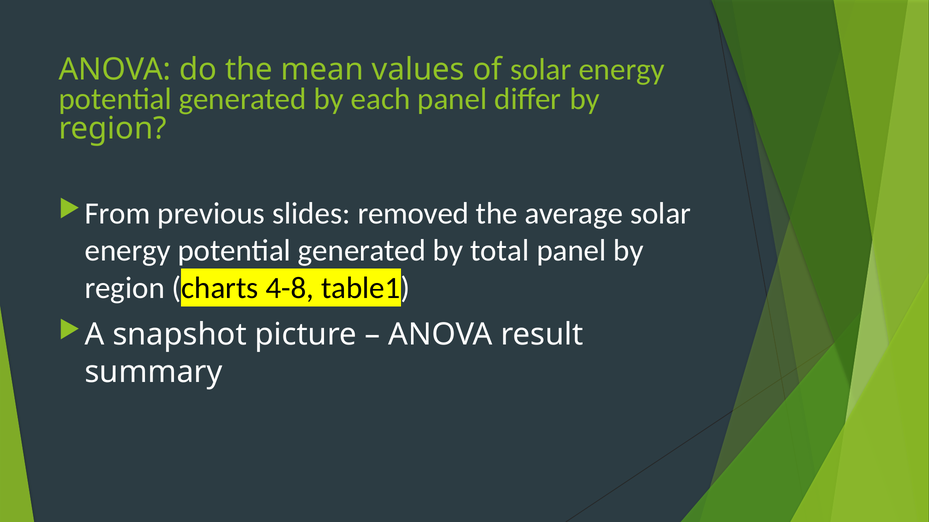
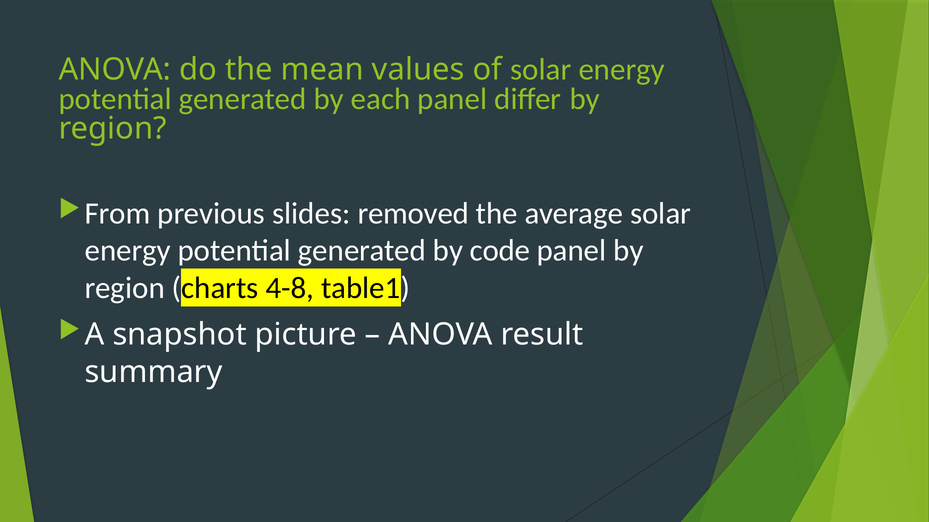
total: total -> code (500, 251)
